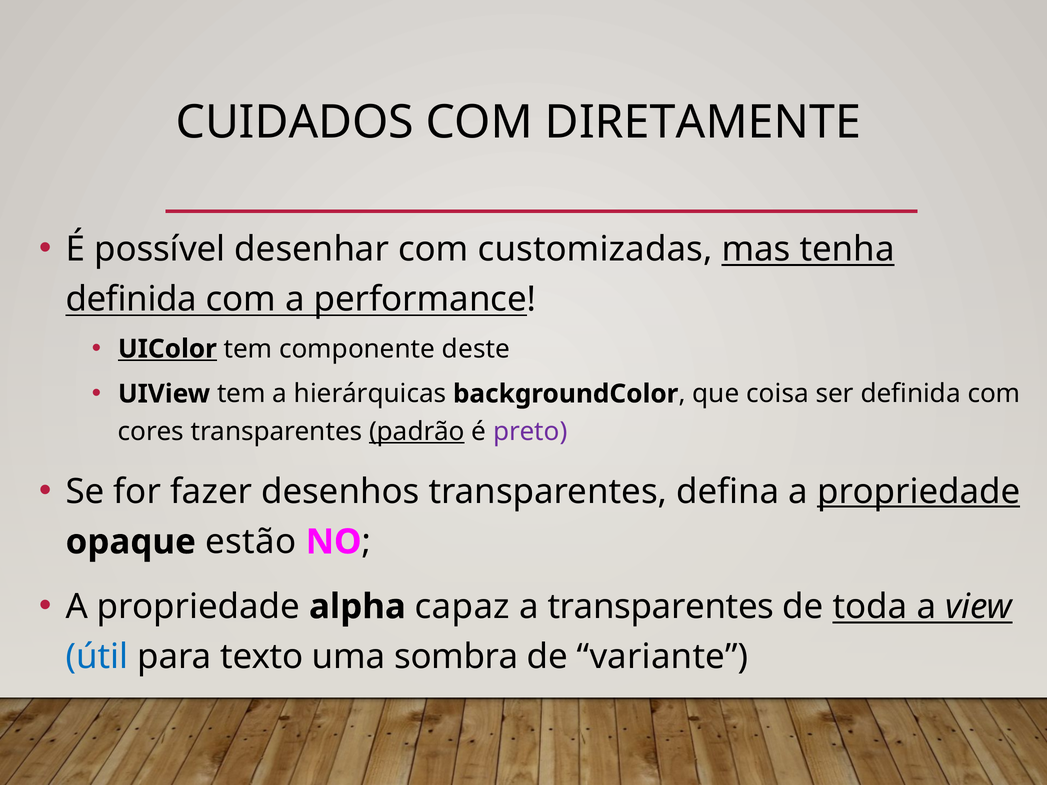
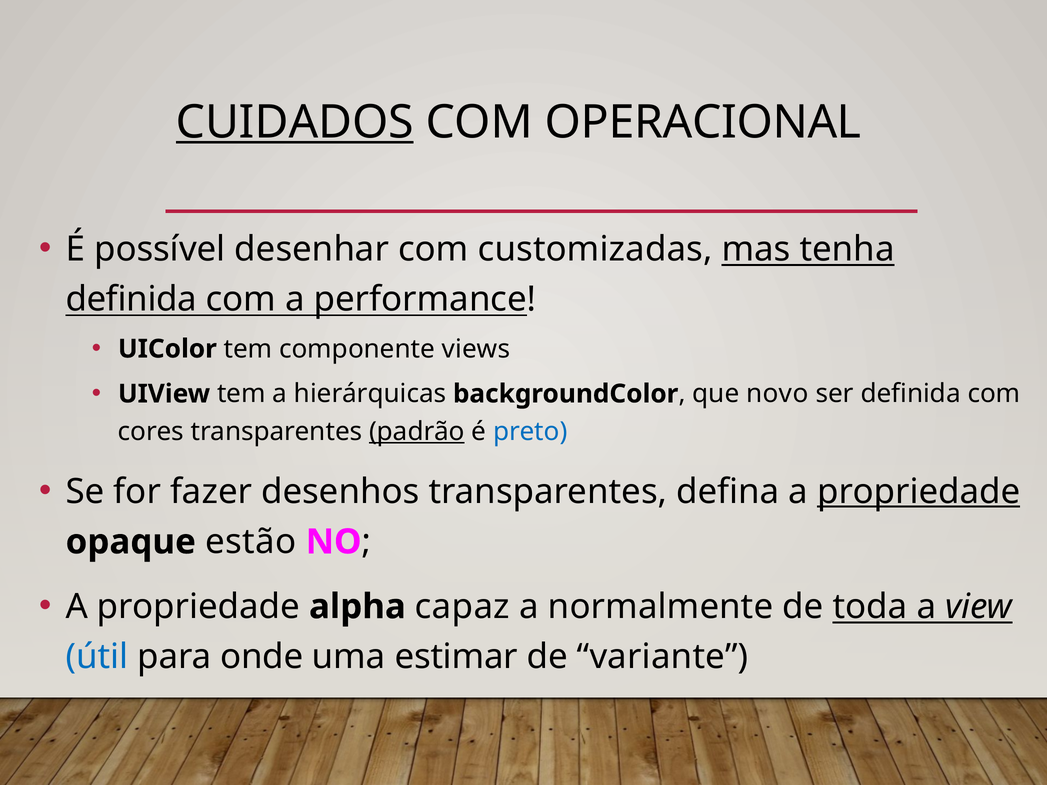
CUIDADOS underline: none -> present (295, 122)
DIRETAMENTE: DIRETAMENTE -> OPERACIONAL (703, 122)
UIColor underline: present -> none (167, 349)
deste: deste -> views (476, 349)
coisa: coisa -> novo (777, 394)
preto colour: purple -> blue (530, 432)
a transparentes: transparentes -> normalmente (661, 607)
texto: texto -> onde (262, 657)
sombra: sombra -> estimar (456, 657)
